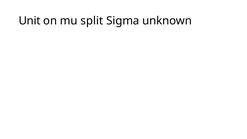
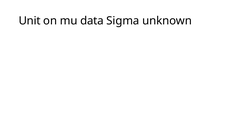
split: split -> data (92, 21)
